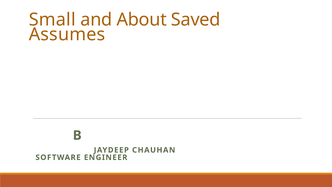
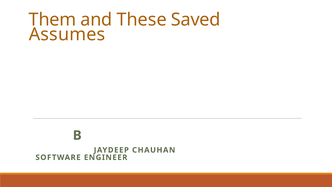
Small: Small -> Them (52, 20)
About: About -> These (142, 20)
